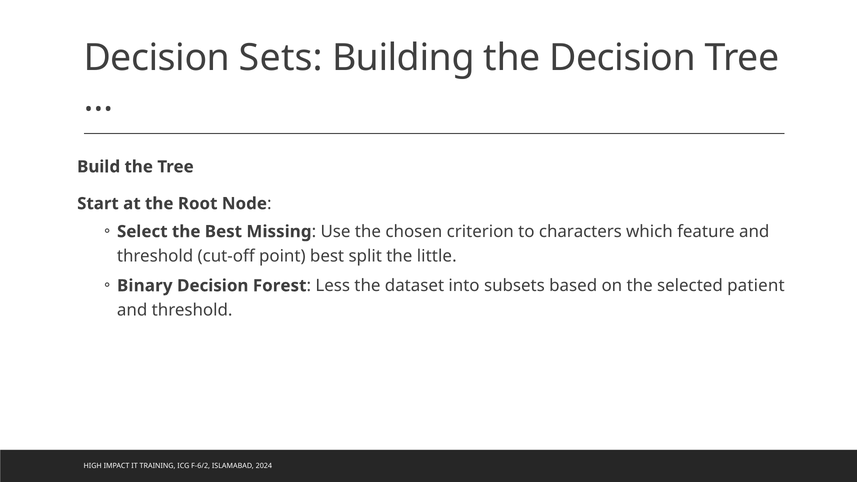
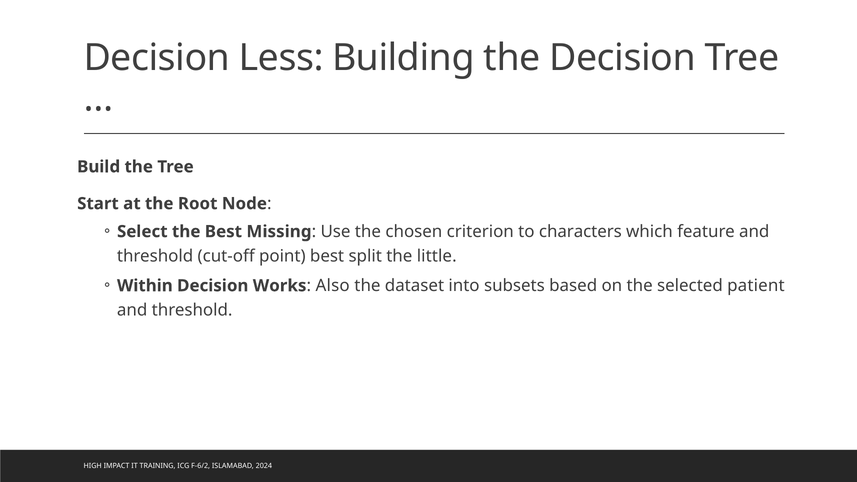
Sets: Sets -> Less (281, 58)
Binary: Binary -> Within (145, 286)
Forest: Forest -> Works (280, 286)
Less: Less -> Also (333, 286)
